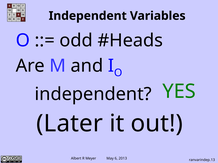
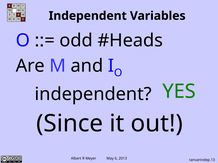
Later: Later -> Since (70, 124)
